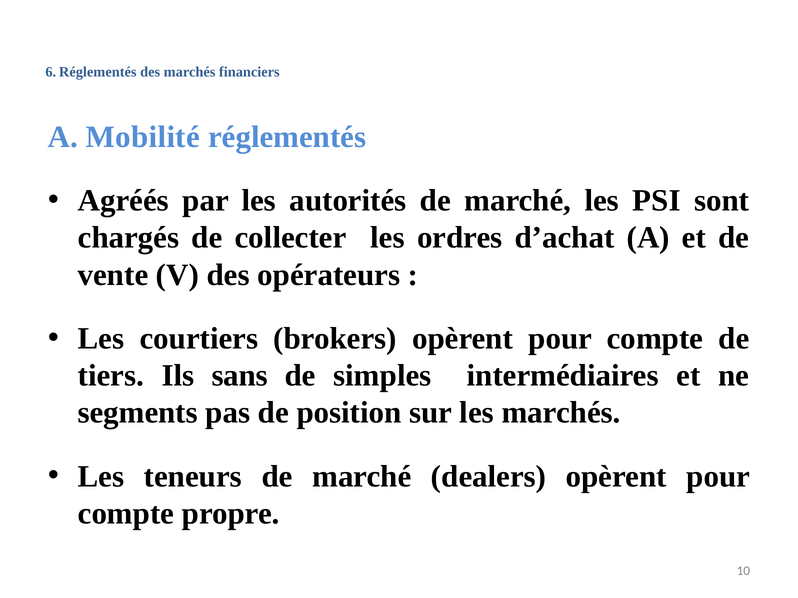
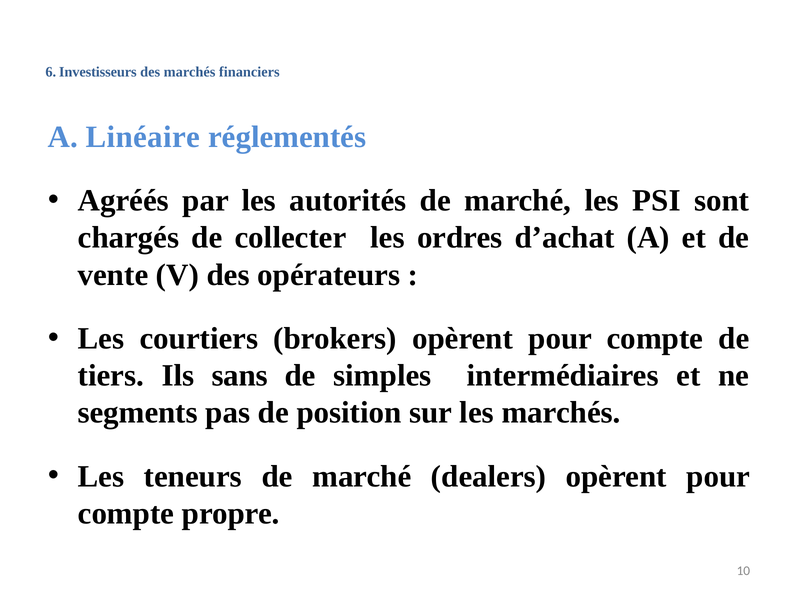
6 Réglementés: Réglementés -> Investisseurs (98, 72)
Mobilité: Mobilité -> Linéaire (143, 137)
